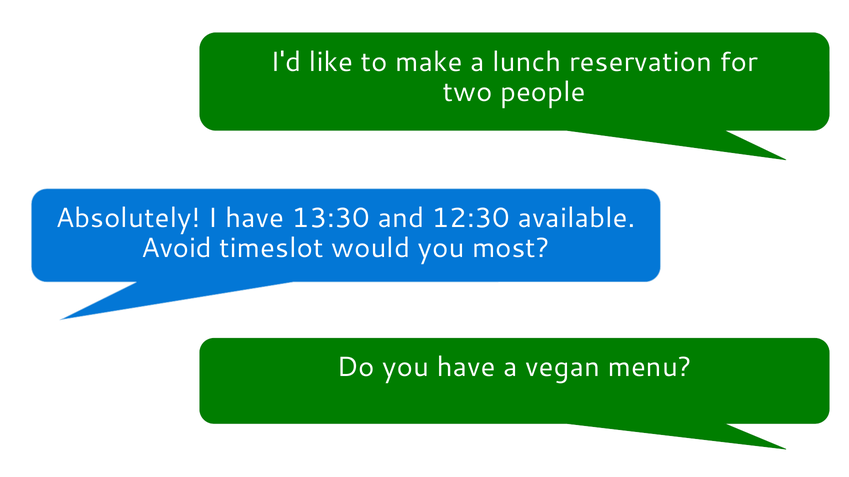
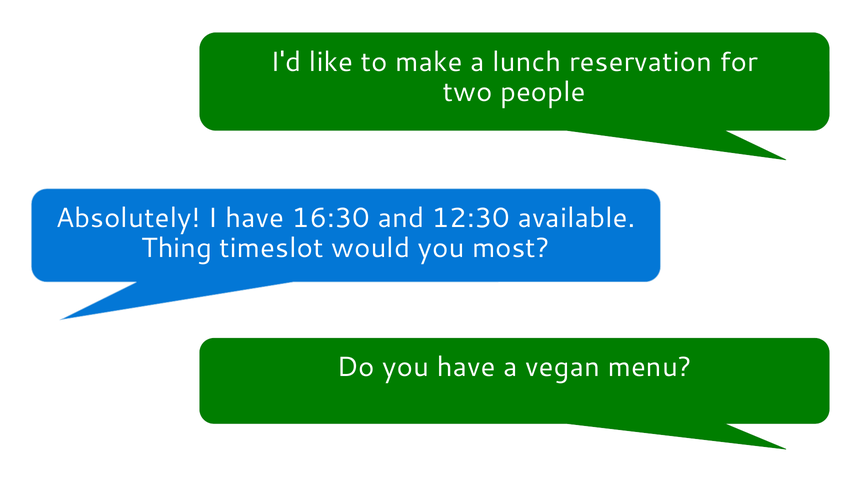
13:30: 13:30 -> 16:30 (331, 218)
Avoid: Avoid -> Thing (177, 248)
